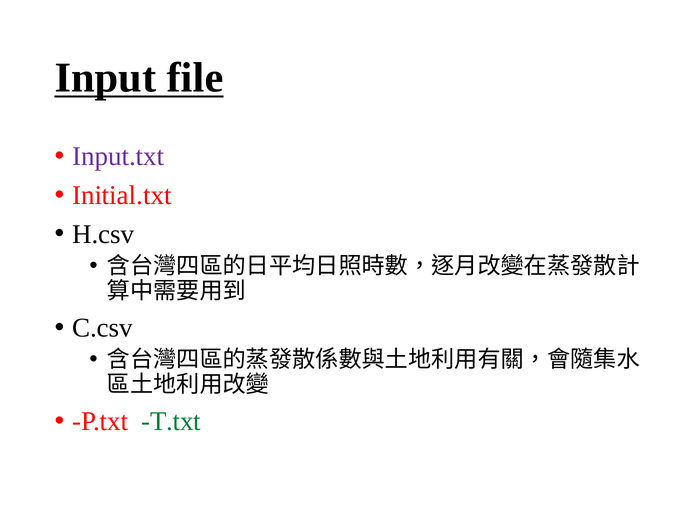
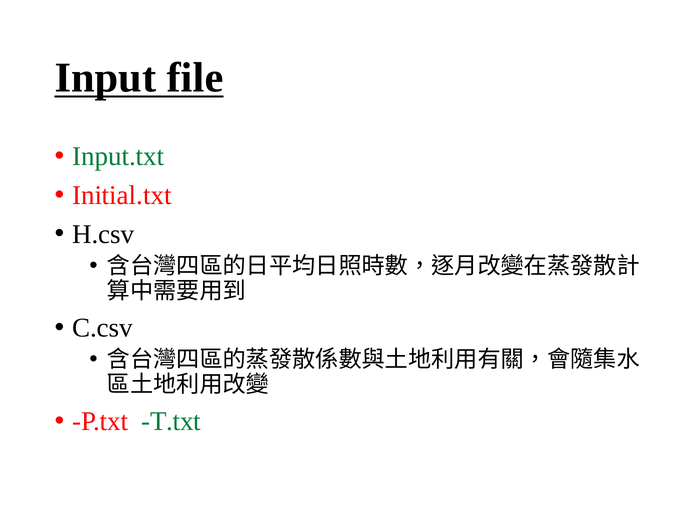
Input.txt colour: purple -> green (118, 157)
